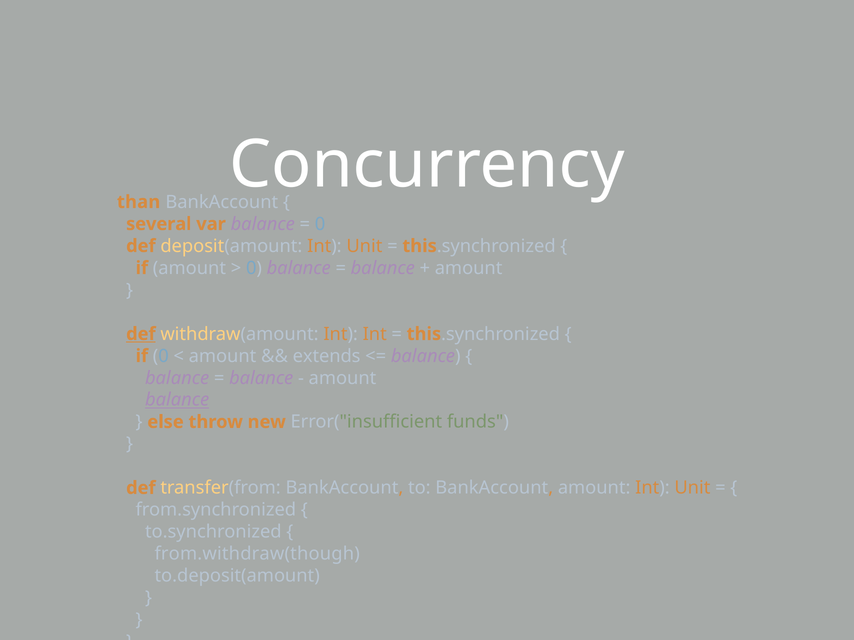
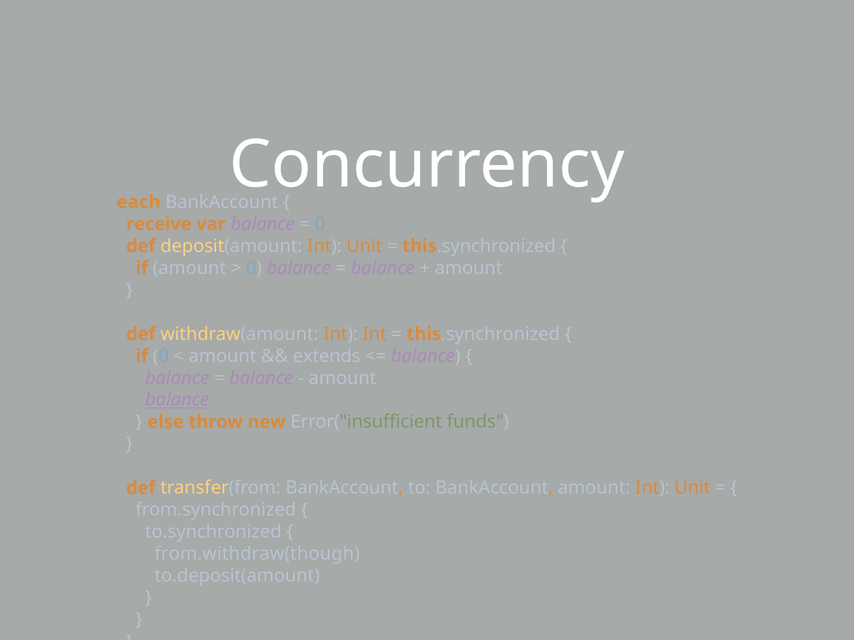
than: than -> each (139, 202)
several: several -> receive (159, 224)
def underline: present -> none (141, 334)
